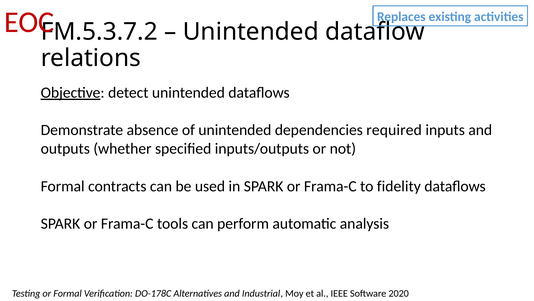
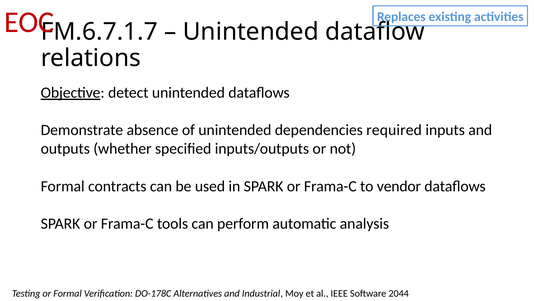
FM.5.3.7.2: FM.5.3.7.2 -> FM.6.7.1.7 (99, 32)
fidelity: fidelity -> vendor (399, 186)
2020: 2020 -> 2044 (399, 293)
